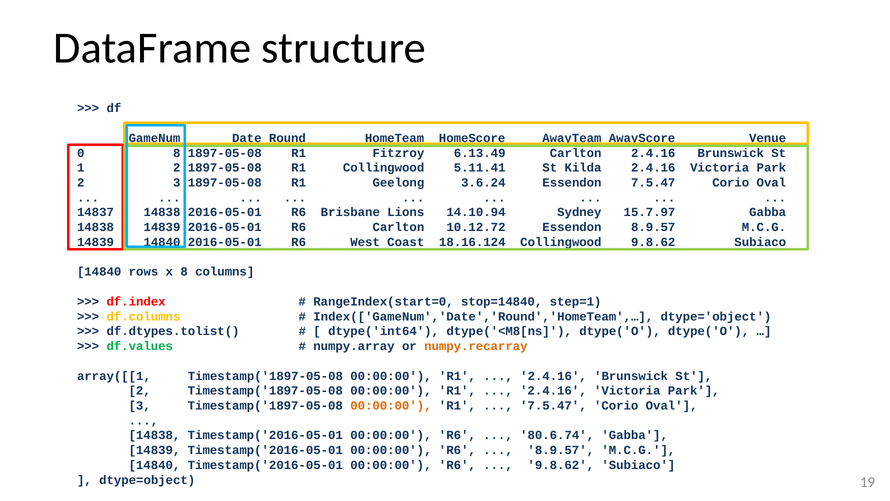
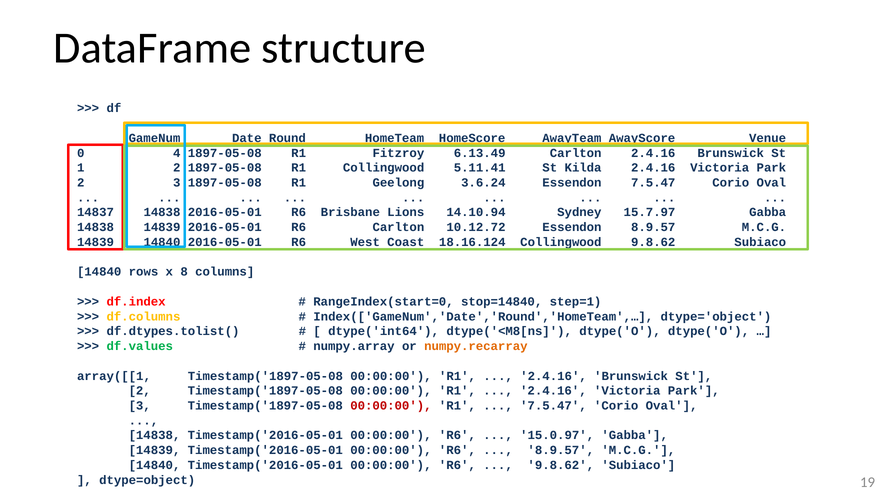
0 8: 8 -> 4 (177, 153)
00:00:00 colour: orange -> red (391, 405)
80.6.74: 80.6.74 -> 15.0.97 (557, 435)
